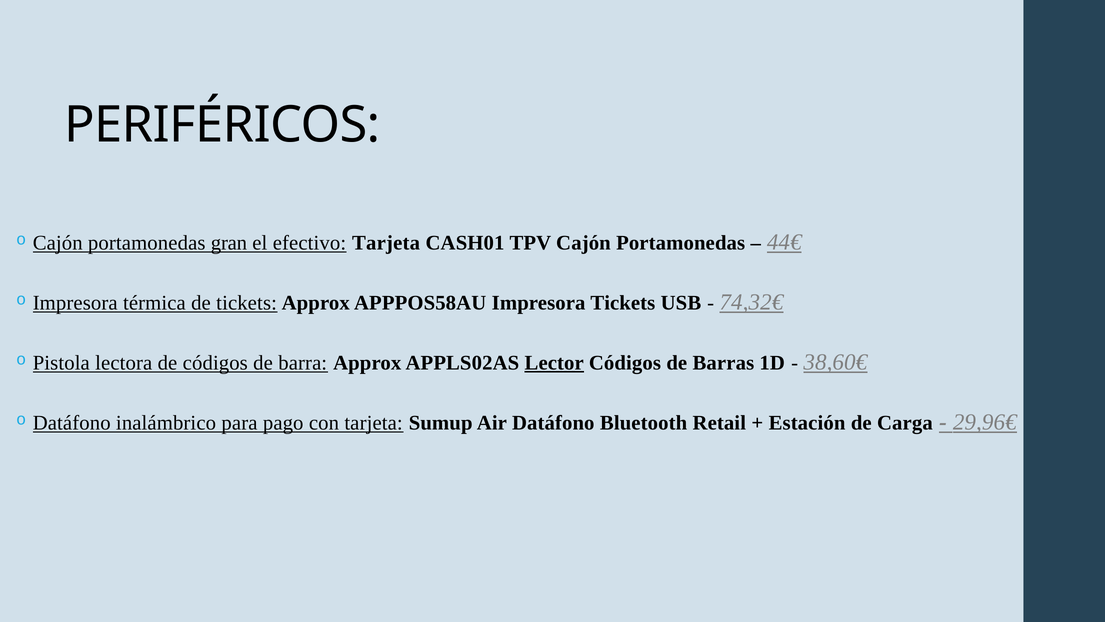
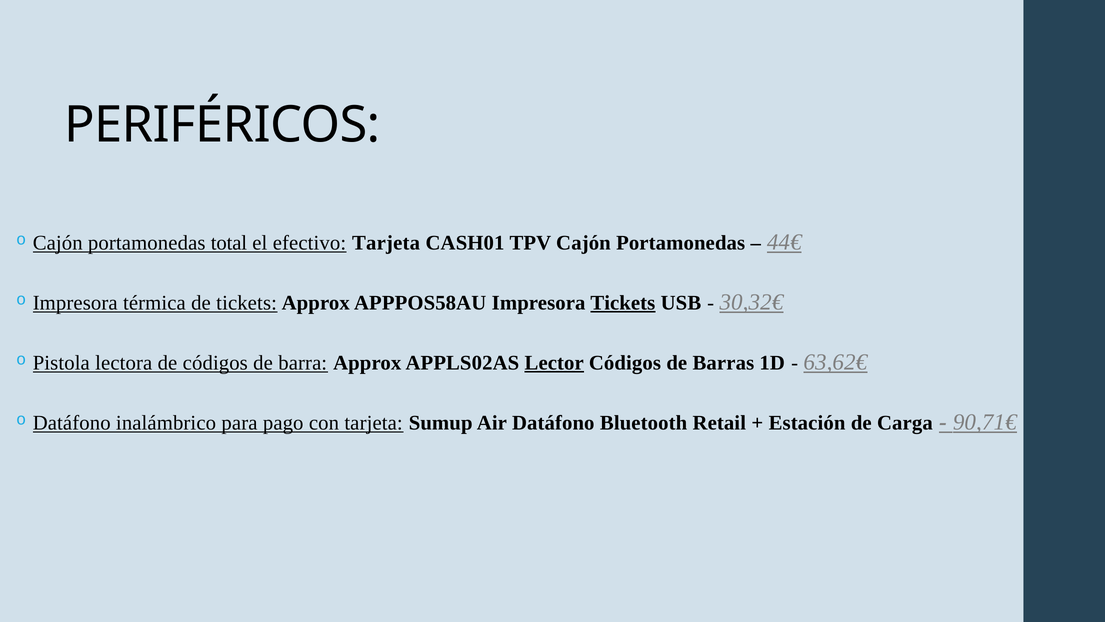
gran: gran -> total (229, 243)
Tickets underline: none -> present (623, 303)
74,32€: 74,32€ -> 30,32€ (751, 302)
38,60€: 38,60€ -> 63,62€ (835, 362)
29,96€: 29,96€ -> 90,71€ (985, 422)
